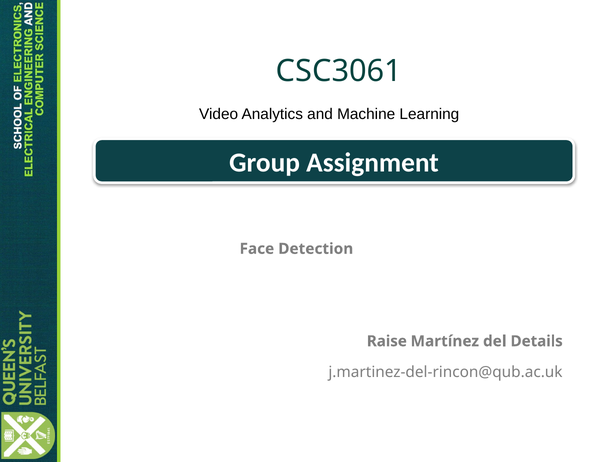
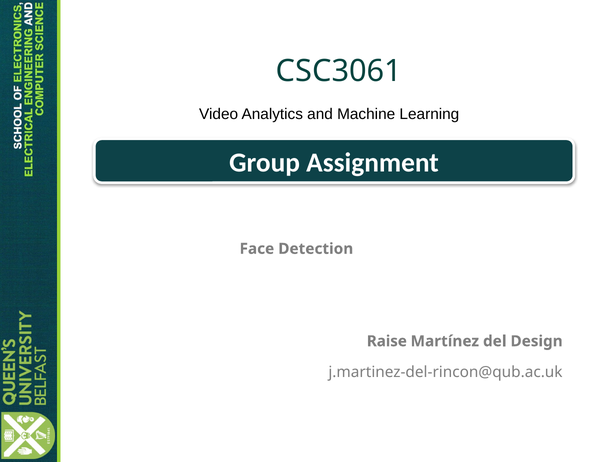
Details: Details -> Design (537, 341)
